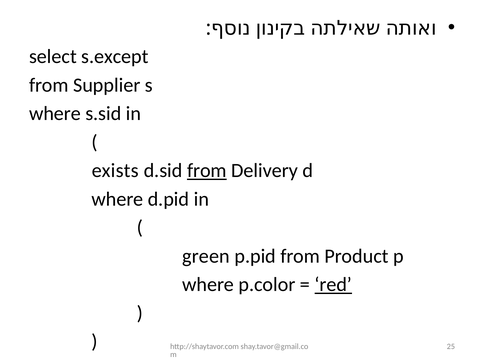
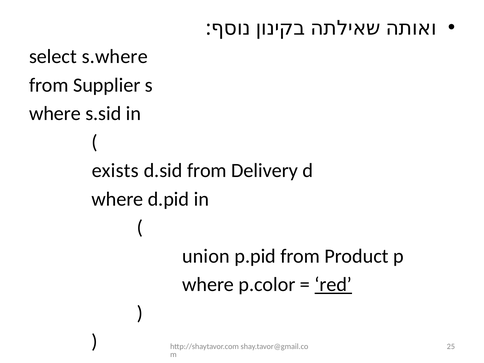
s.except: s.except -> s.where (115, 57)
from underline: present -> none (207, 171)
green: green -> union (206, 256)
